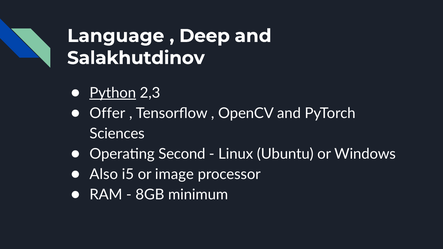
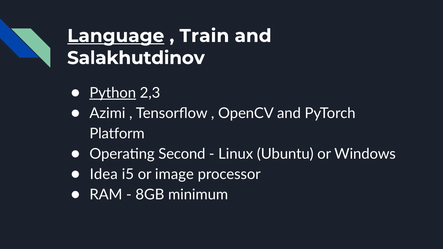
Language underline: none -> present (116, 36)
Deep: Deep -> Train (204, 36)
Offer: Offer -> Azimi (107, 113)
Sciences: Sciences -> Platform (117, 134)
Also: Also -> Idea (104, 174)
